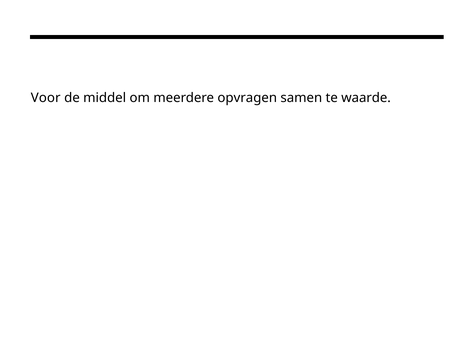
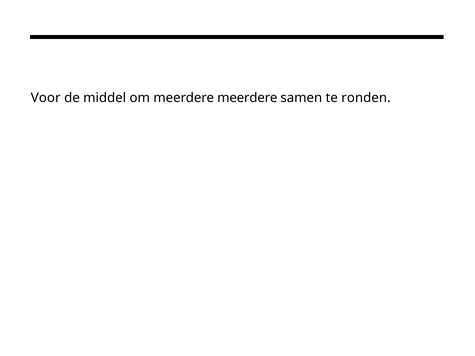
meerdere opvragen: opvragen -> meerdere (247, 98)
waarde: waarde -> ronden (366, 98)
